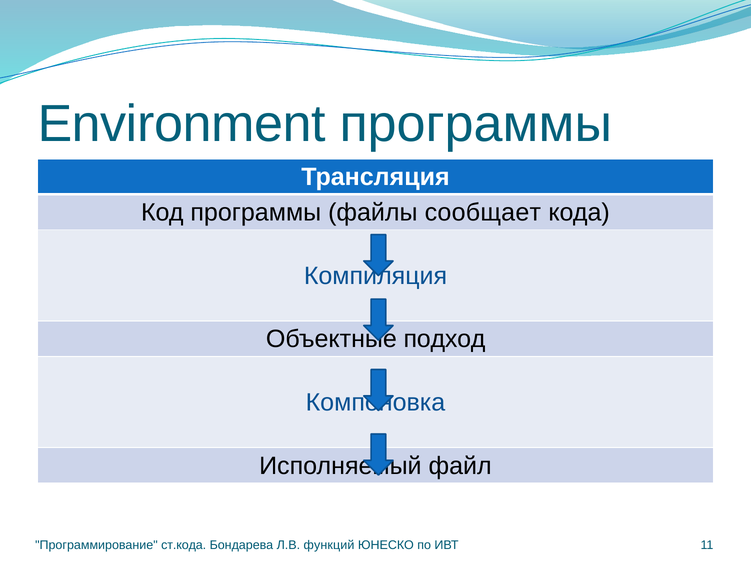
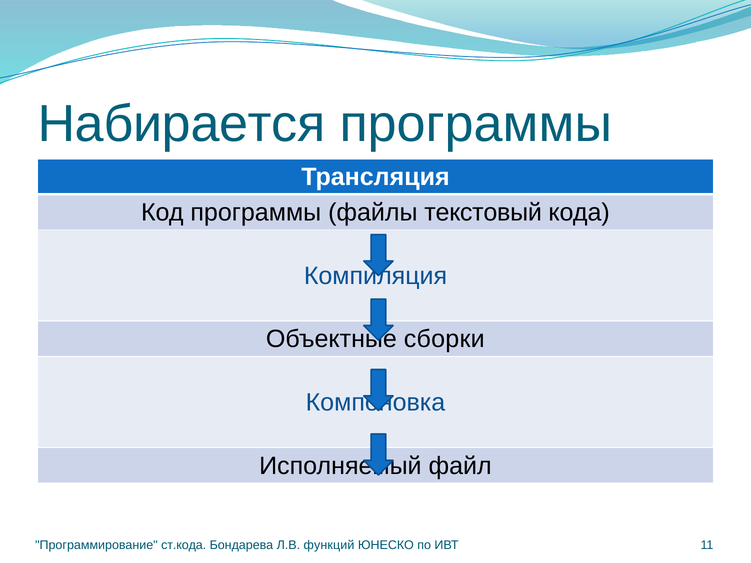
Environment: Environment -> Набирается (182, 124)
сообщает: сообщает -> текстовый (483, 213)
подход: подход -> сборки (444, 339)
